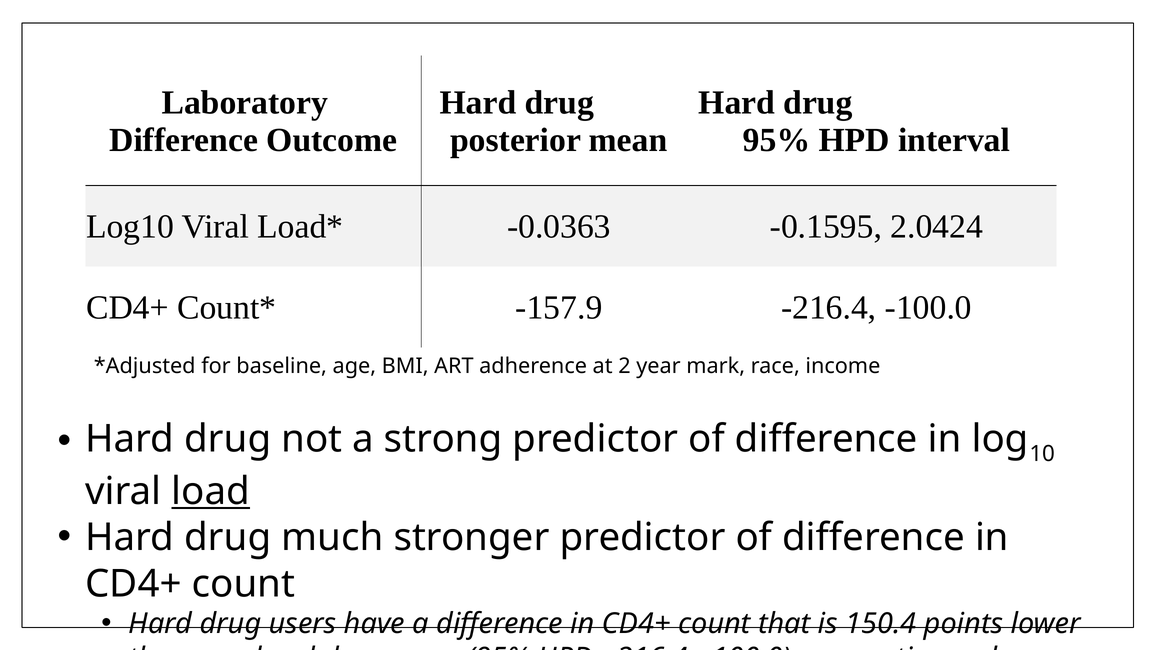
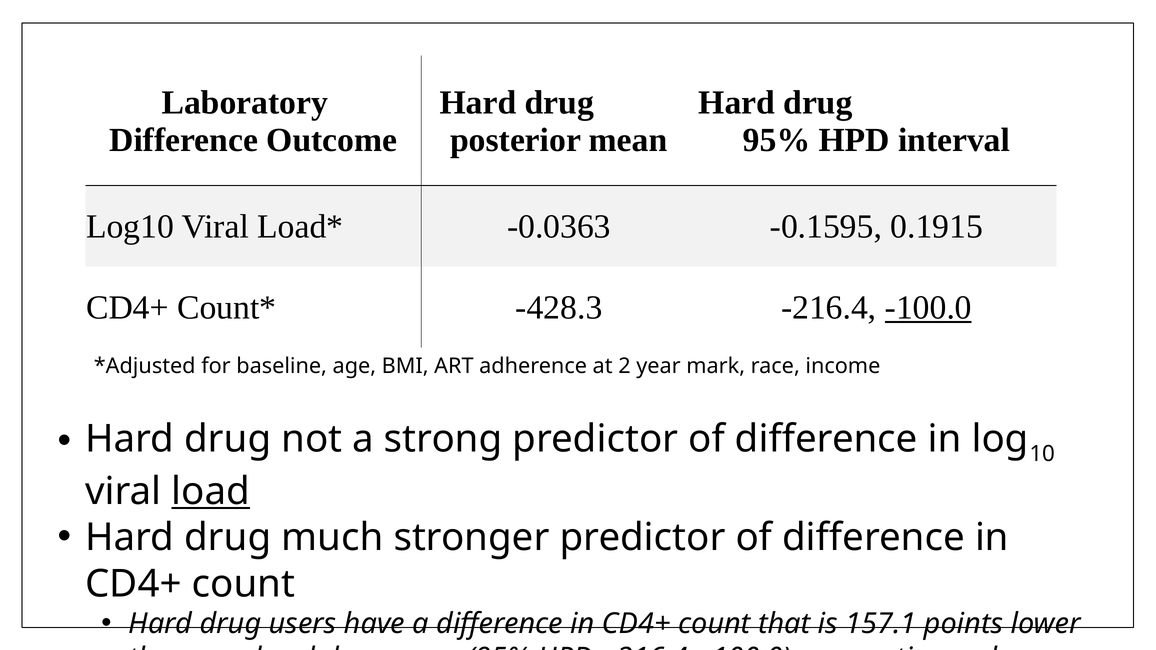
2.0424: 2.0424 -> 0.1915 (937, 227)
-157.9: -157.9 -> -428.3 (559, 308)
-100.0 underline: none -> present (928, 308)
150.4: 150.4 -> 157.1 (881, 624)
